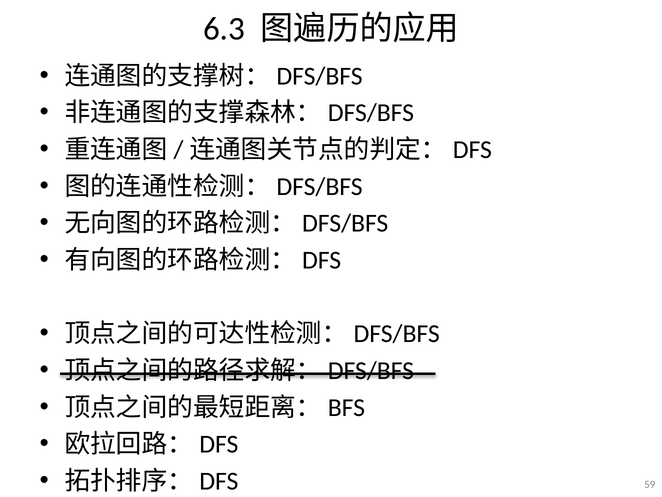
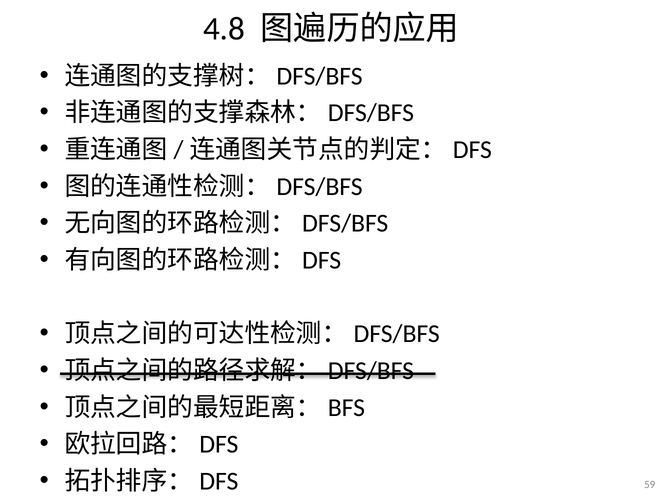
6.3: 6.3 -> 4.8 (224, 29)
